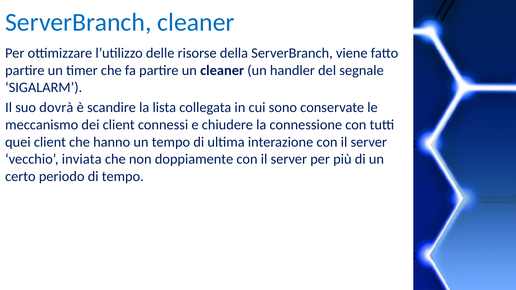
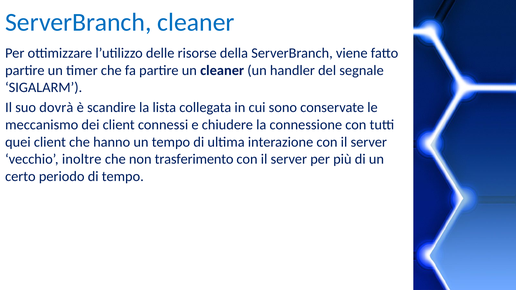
inviata: inviata -> inoltre (82, 159)
doppiamente: doppiamente -> trasferimento (194, 159)
